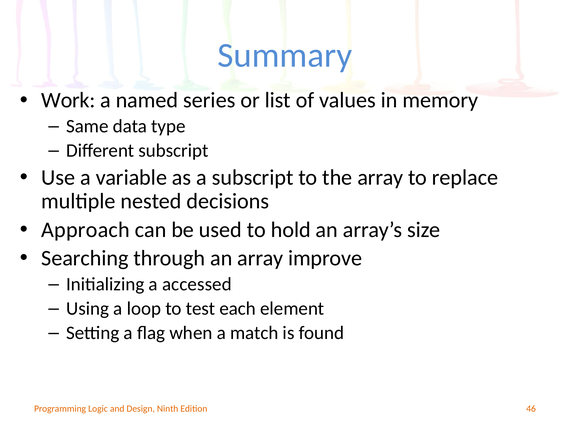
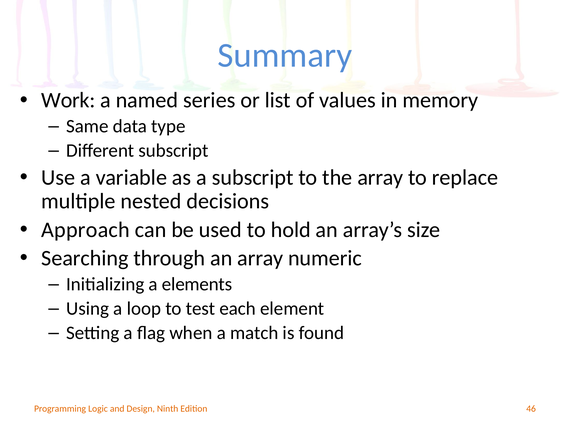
improve: improve -> numeric (325, 258)
accessed: accessed -> elements (197, 284)
